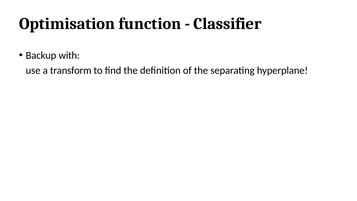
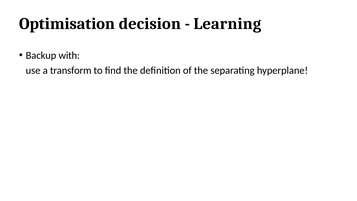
function: function -> decision (150, 24)
Classifier: Classifier -> Learning (227, 24)
